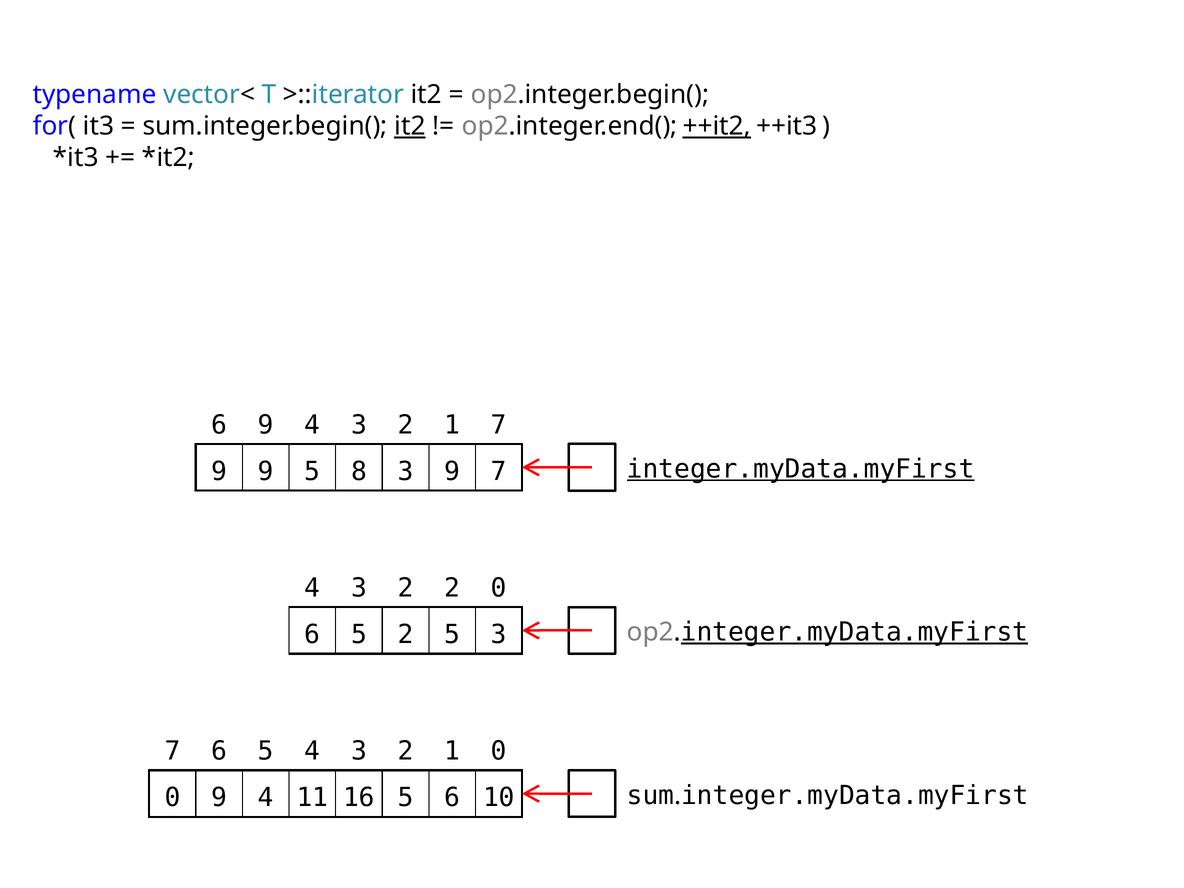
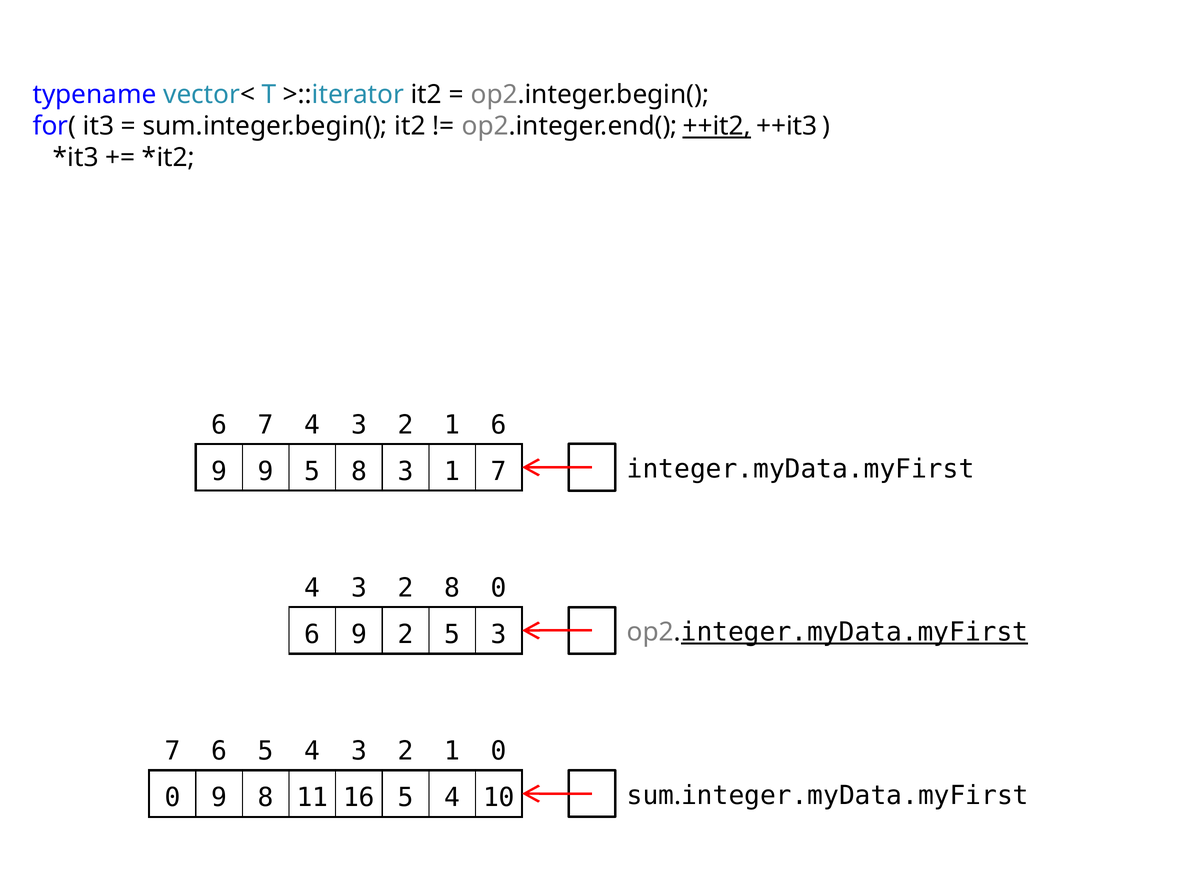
it2 underline: present -> none (410, 126)
6 9: 9 -> 7 (266, 425)
1 7: 7 -> 6 (499, 425)
integer.myData.myFirst underline: present -> none (801, 469)
3 9: 9 -> 1 (452, 471)
2 2: 2 -> 8 (452, 588)
5: 5 -> 9 (359, 635)
0 9 4: 4 -> 8 (266, 798)
16 5 6: 6 -> 4 (452, 798)
